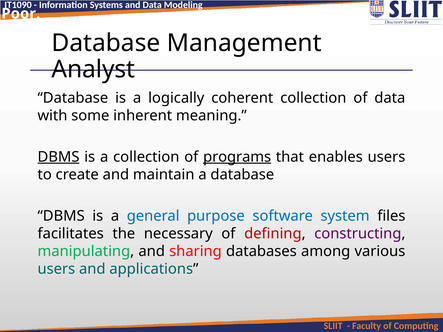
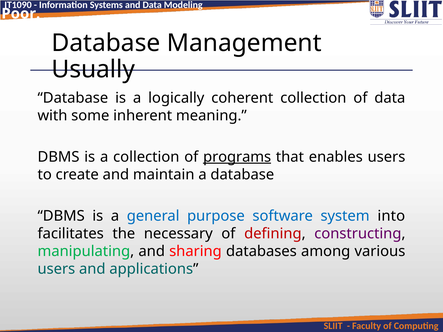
Analyst: Analyst -> Usually (93, 70)
DBMS underline: present -> none (59, 157)
files: files -> into (391, 216)
